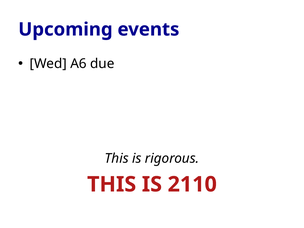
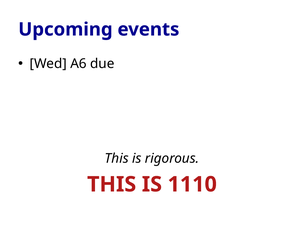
2110: 2110 -> 1110 (192, 184)
